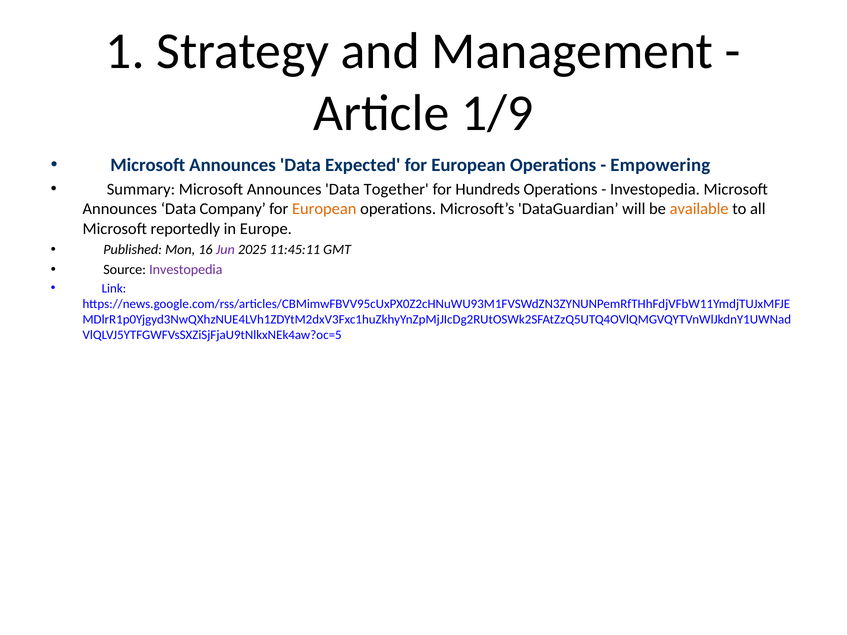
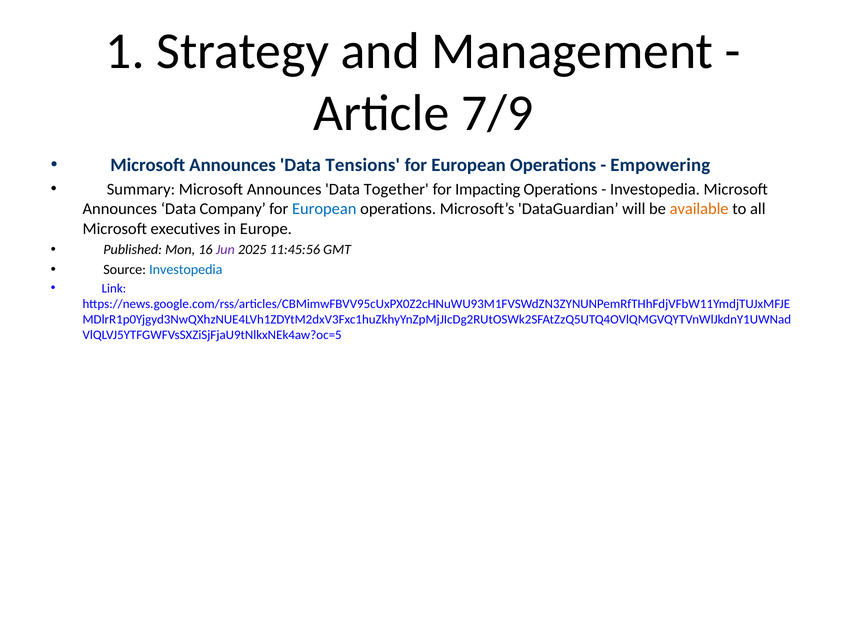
1/9: 1/9 -> 7/9 (497, 113)
Expected: Expected -> Tensions (363, 165)
Hundreds: Hundreds -> Impacting (488, 189)
European colour: orange -> blue (324, 209)
reportedly: reportedly -> executives (185, 229)
11:45:11: 11:45:11 -> 11:45:56 (295, 250)
Investopedia colour: purple -> blue (186, 270)
